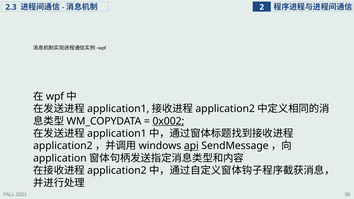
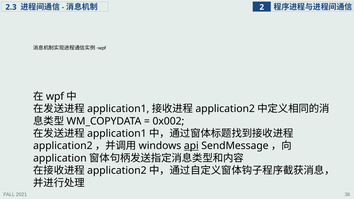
0x002 underline: present -> none (168, 121)
